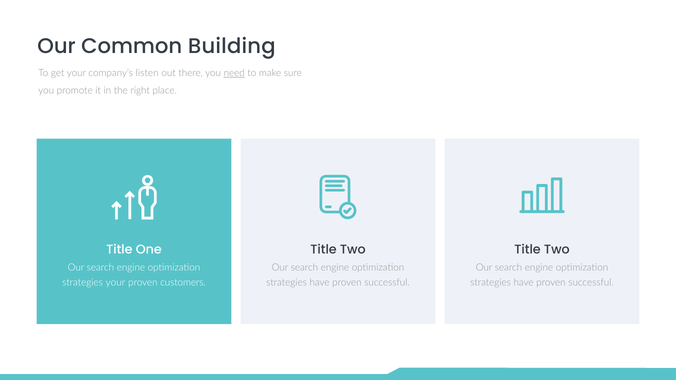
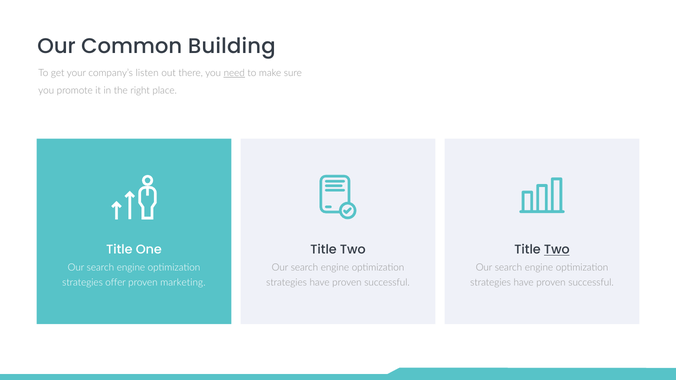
Two underline: none -> present (557, 250)
strategies your: your -> offer (116, 283)
customers: customers -> marketing (183, 283)
